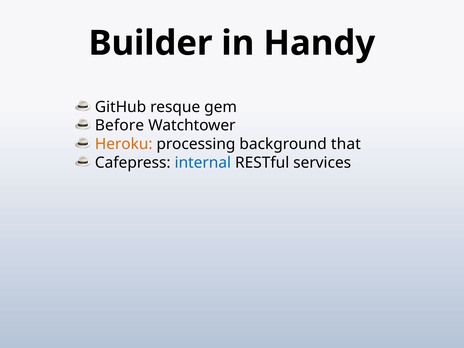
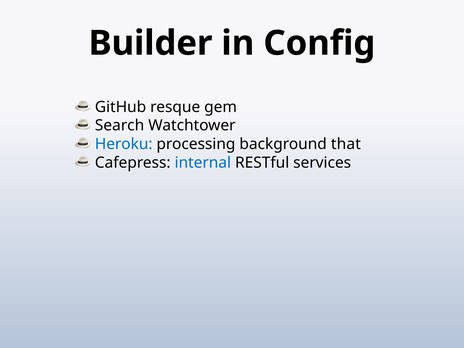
Handy: Handy -> Config (319, 43)
Before: Before -> Search (120, 125)
Heroku colour: orange -> blue (124, 144)
